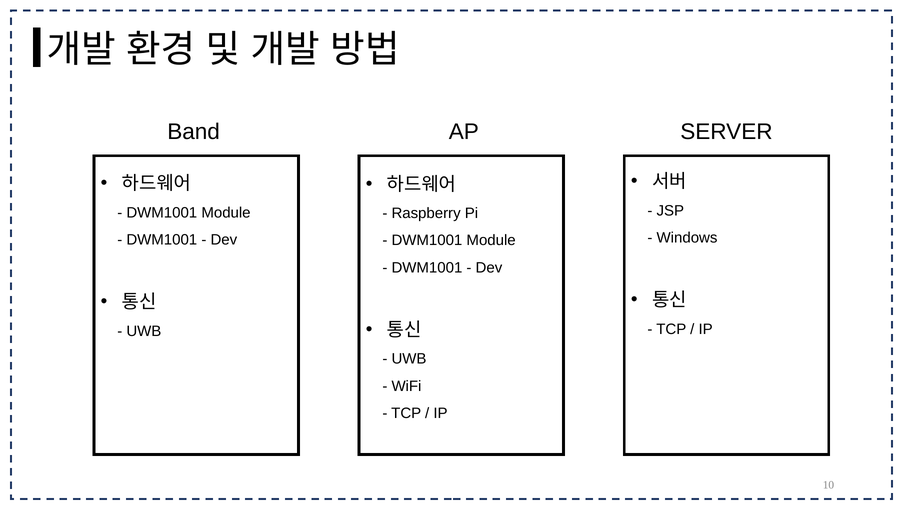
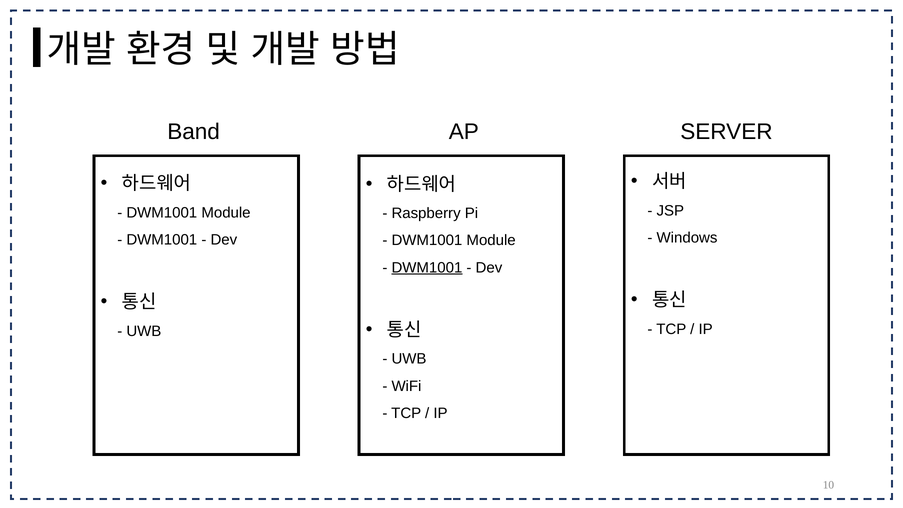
DWM1001 underline: none -> present (427, 268)
